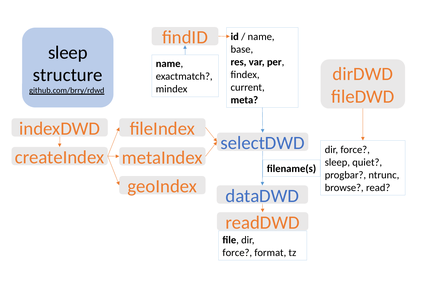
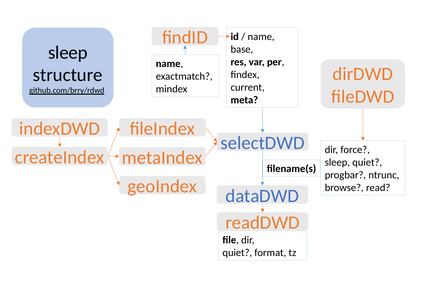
force: force -> quiet (237, 253)
